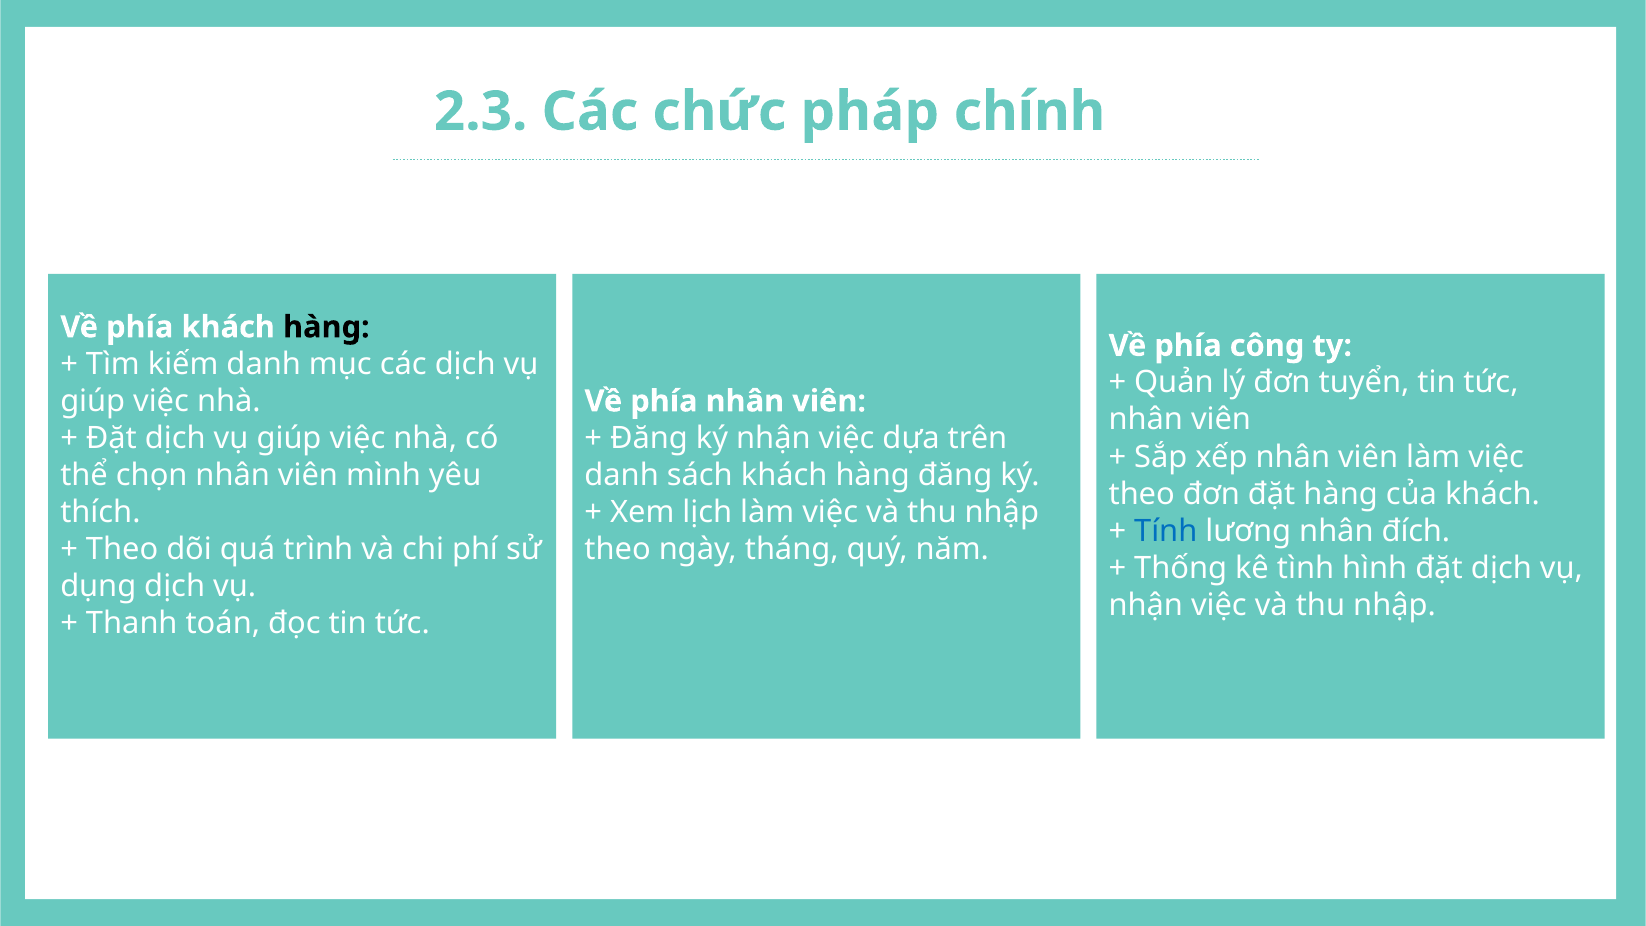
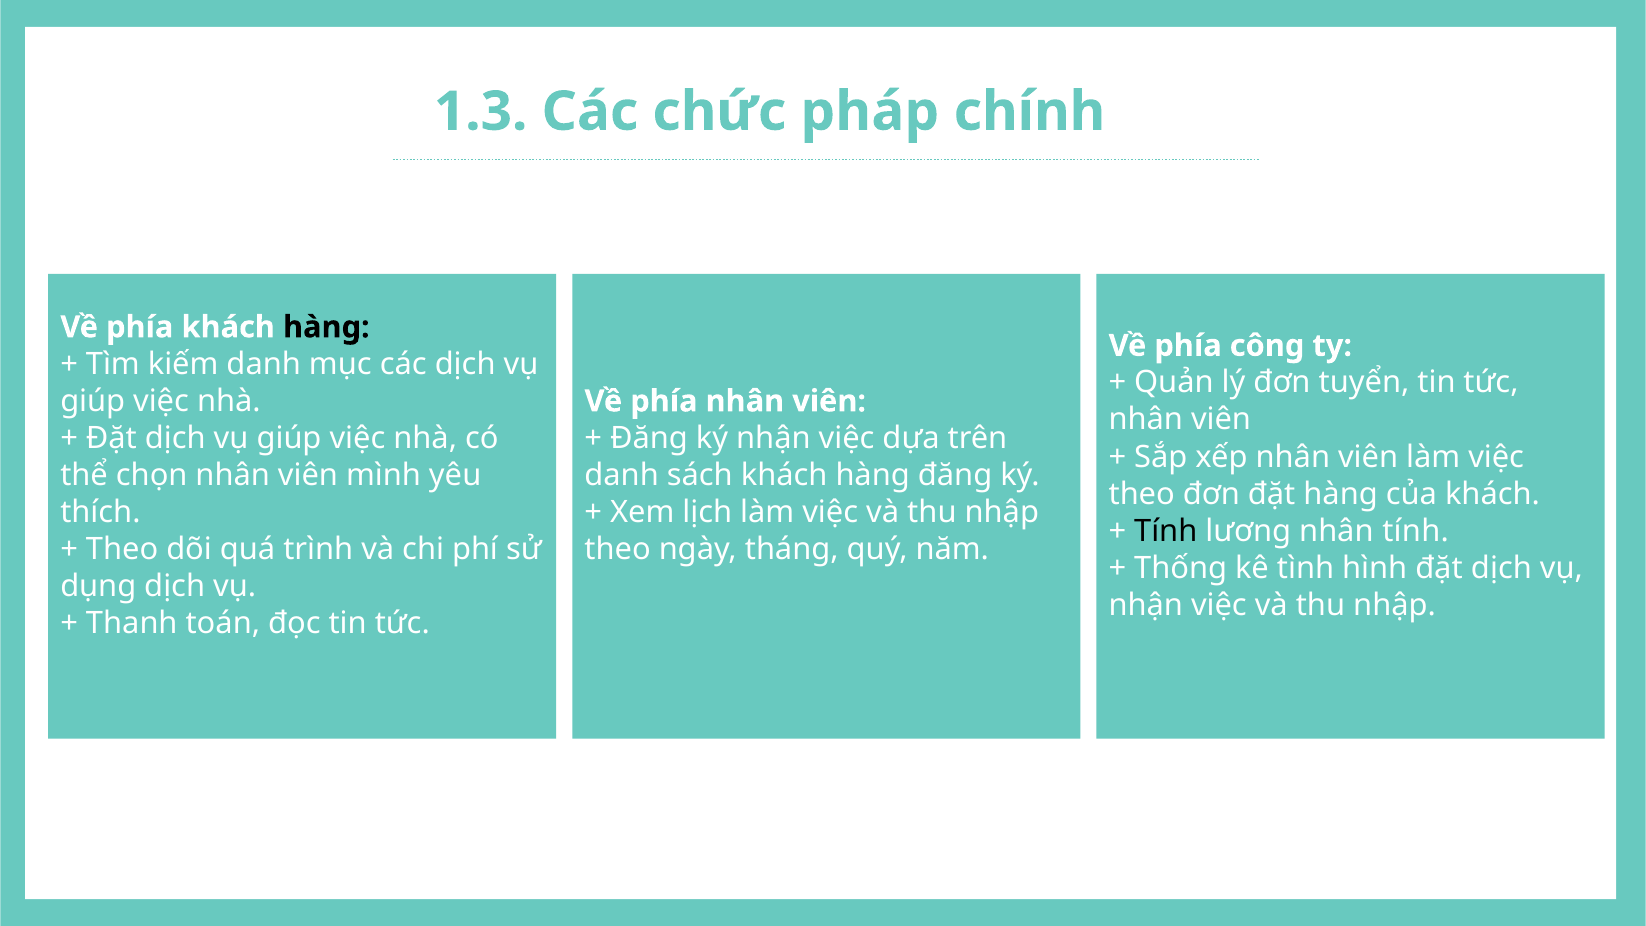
2.3: 2.3 -> 1.3 (481, 112)
Tính colour: blue -> black (1166, 531)
nhân đích: đích -> tính (1416, 531)
